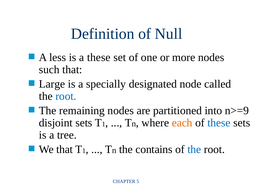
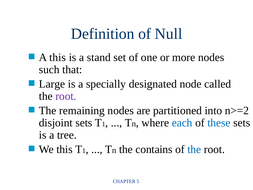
A less: less -> this (58, 57)
a these: these -> stand (99, 57)
root colour: blue -> purple (66, 96)
n>=9: n>=9 -> n>=2 (237, 110)
each colour: orange -> blue (182, 123)
We that: that -> this (65, 149)
